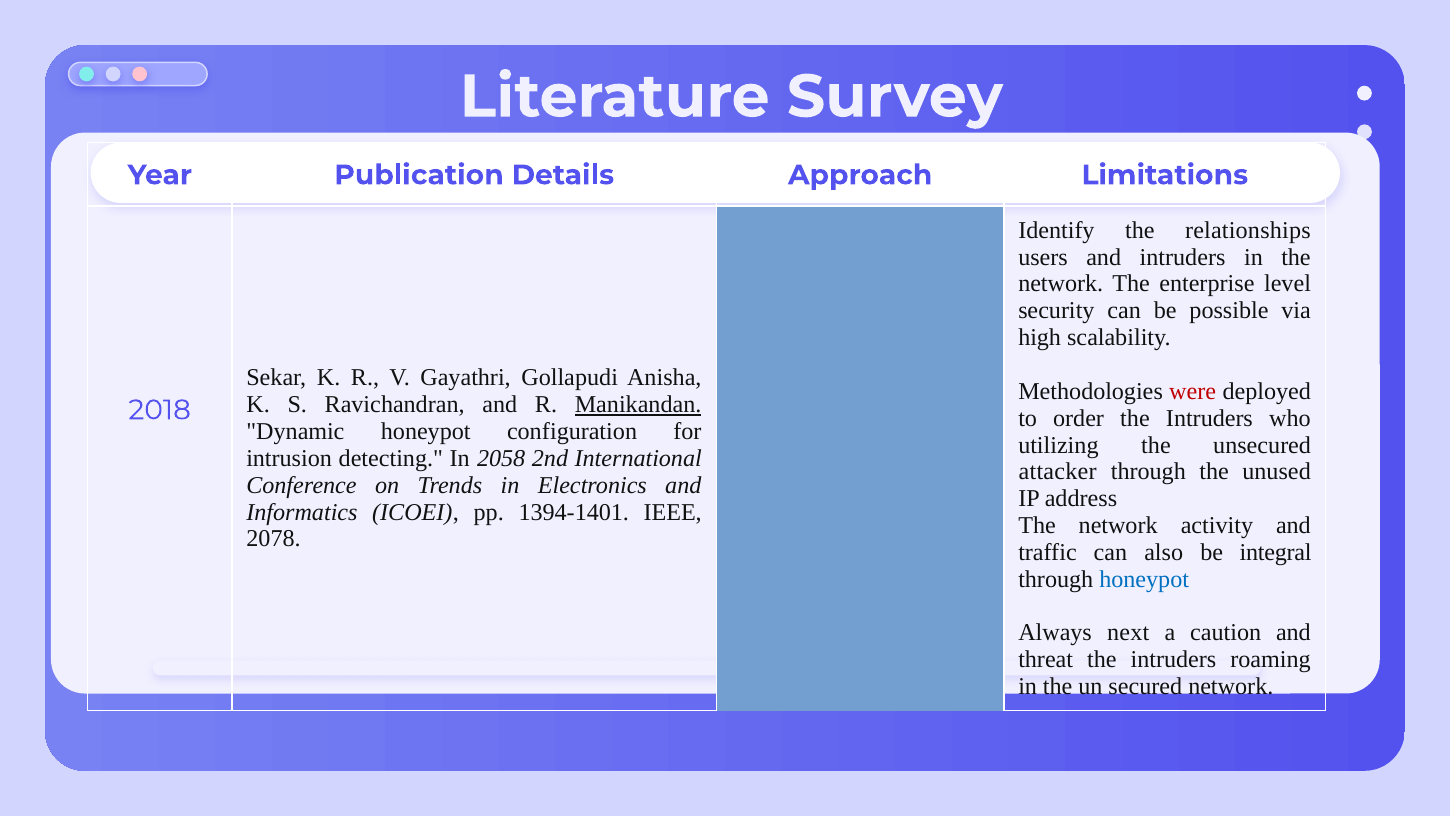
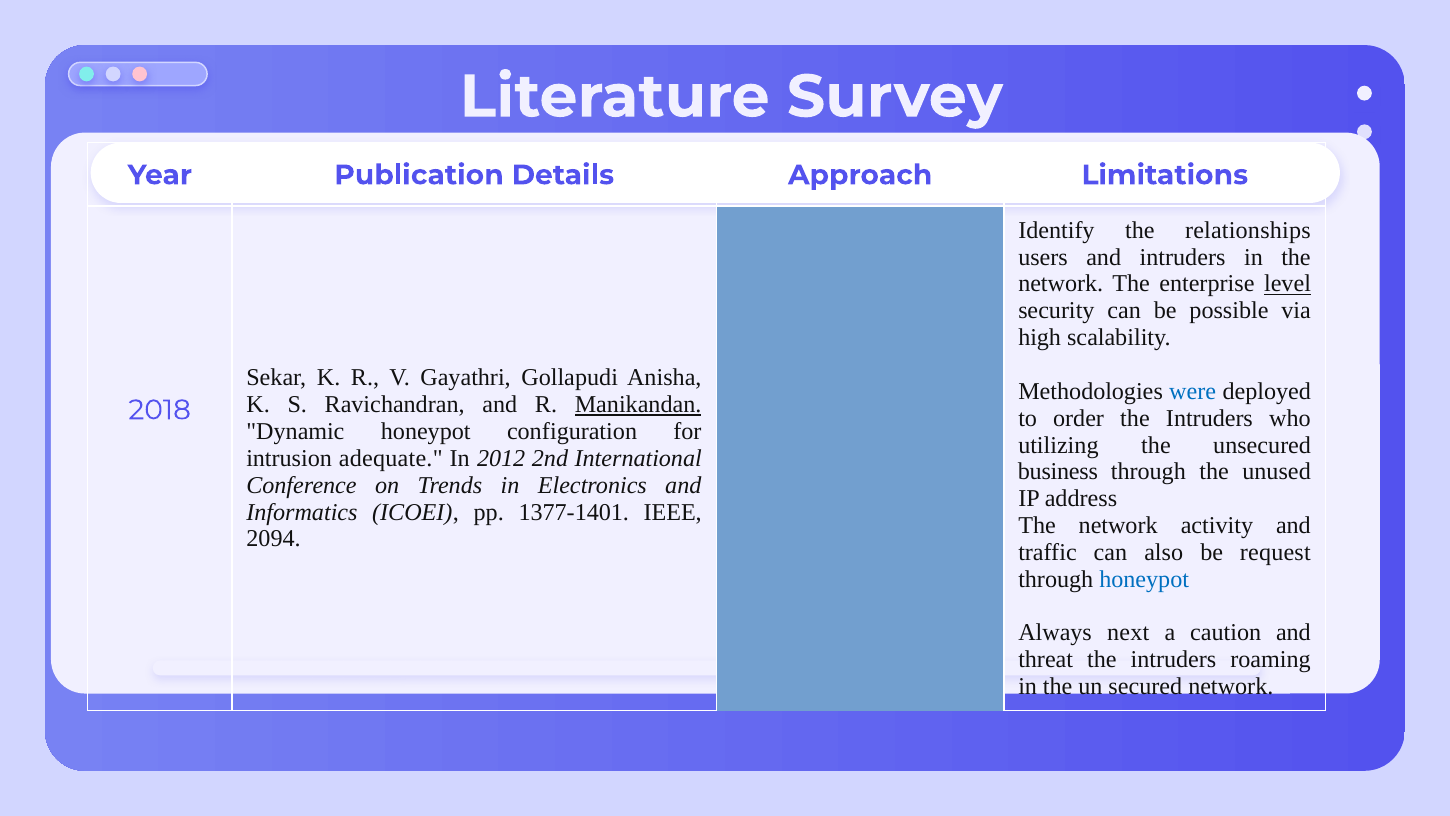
level underline: none -> present (1288, 284)
were colour: red -> blue (1193, 391)
detecting: detecting -> adequate (391, 458)
2058: 2058 -> 2012 (501, 458)
attacker: attacker -> business (1058, 472)
1394-1401: 1394-1401 -> 1377-1401 (574, 512)
2078: 2078 -> 2094 (274, 539)
integral: integral -> request (1275, 552)
